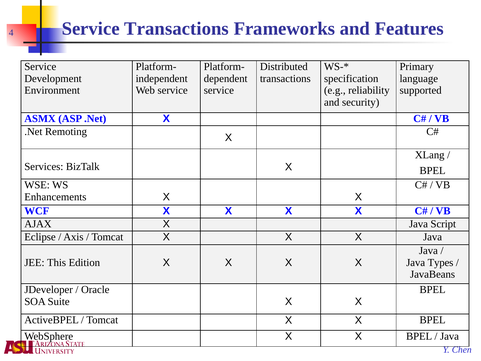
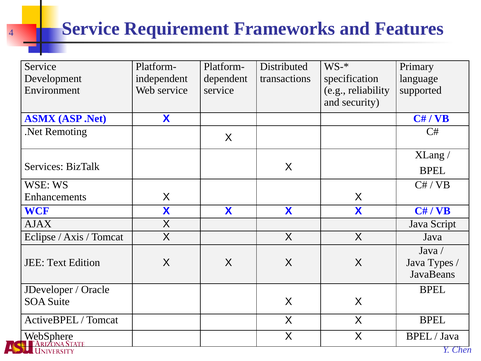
Service Transactions: Transactions -> Requirement (177, 28)
This: This -> Text (57, 262)
